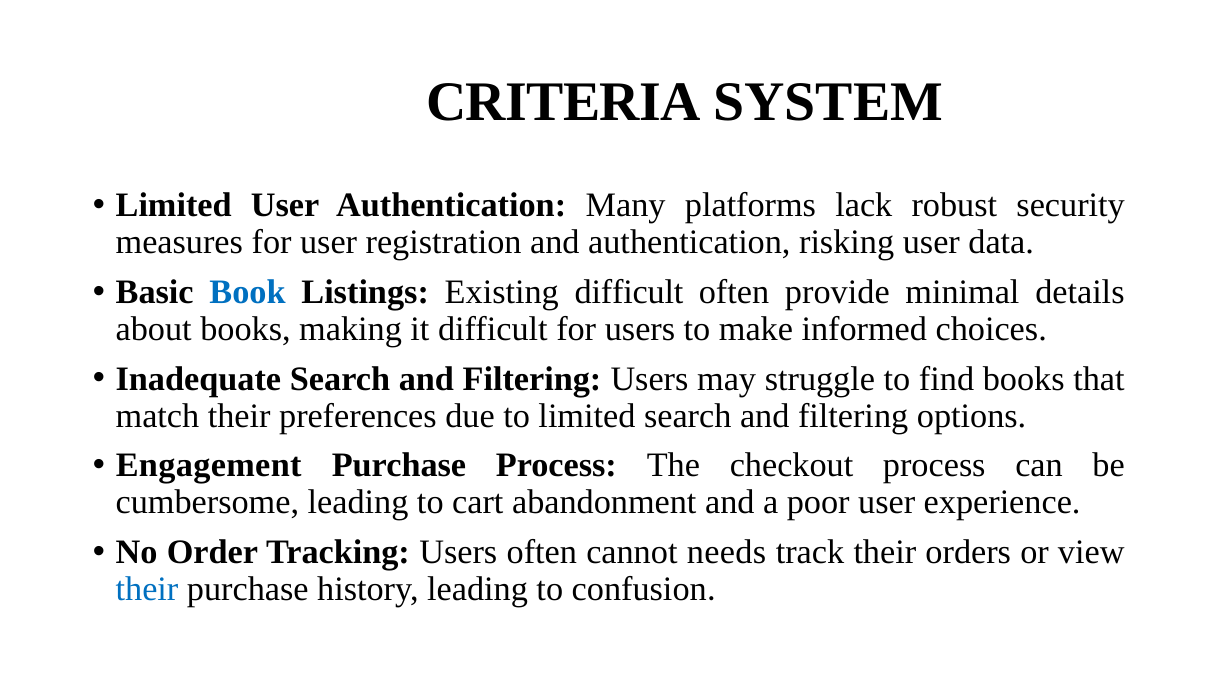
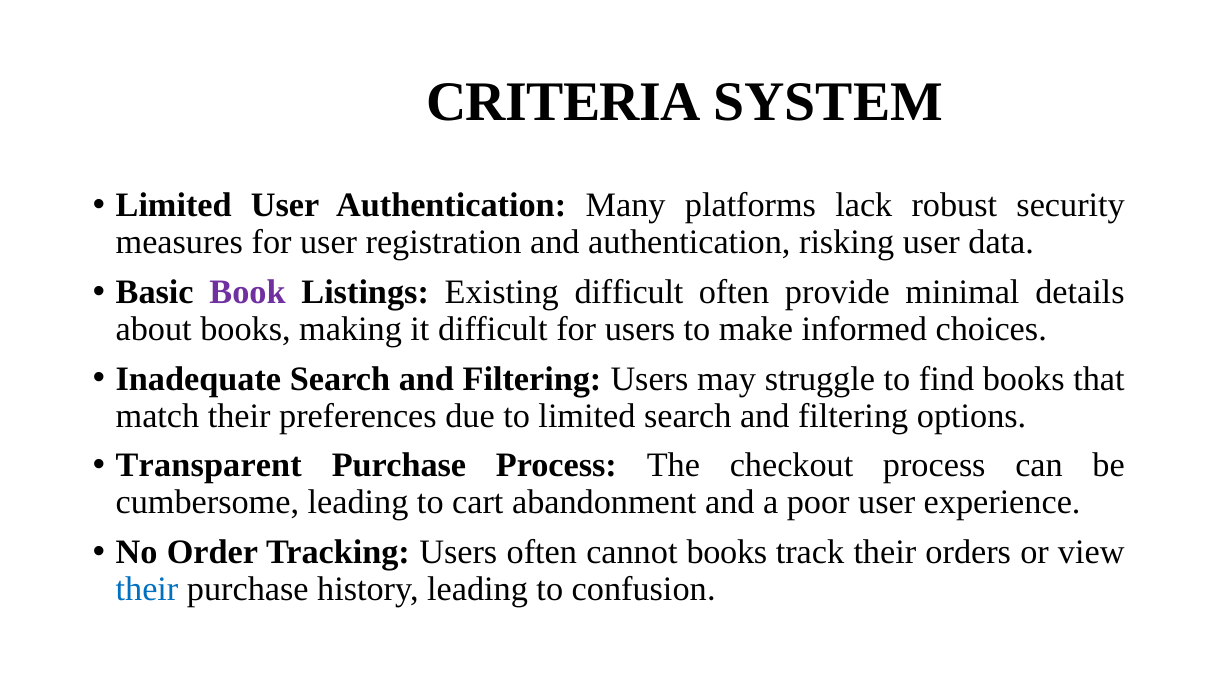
Book colour: blue -> purple (248, 292)
Engagement: Engagement -> Transparent (209, 466)
cannot needs: needs -> books (727, 552)
